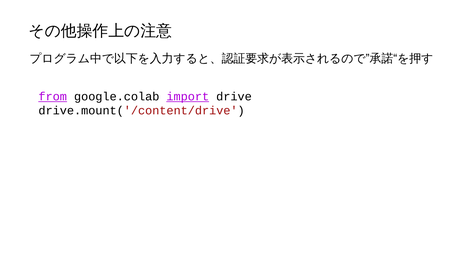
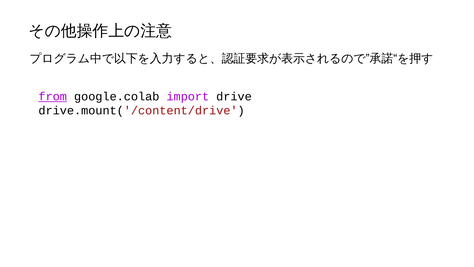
import underline: present -> none (188, 96)
